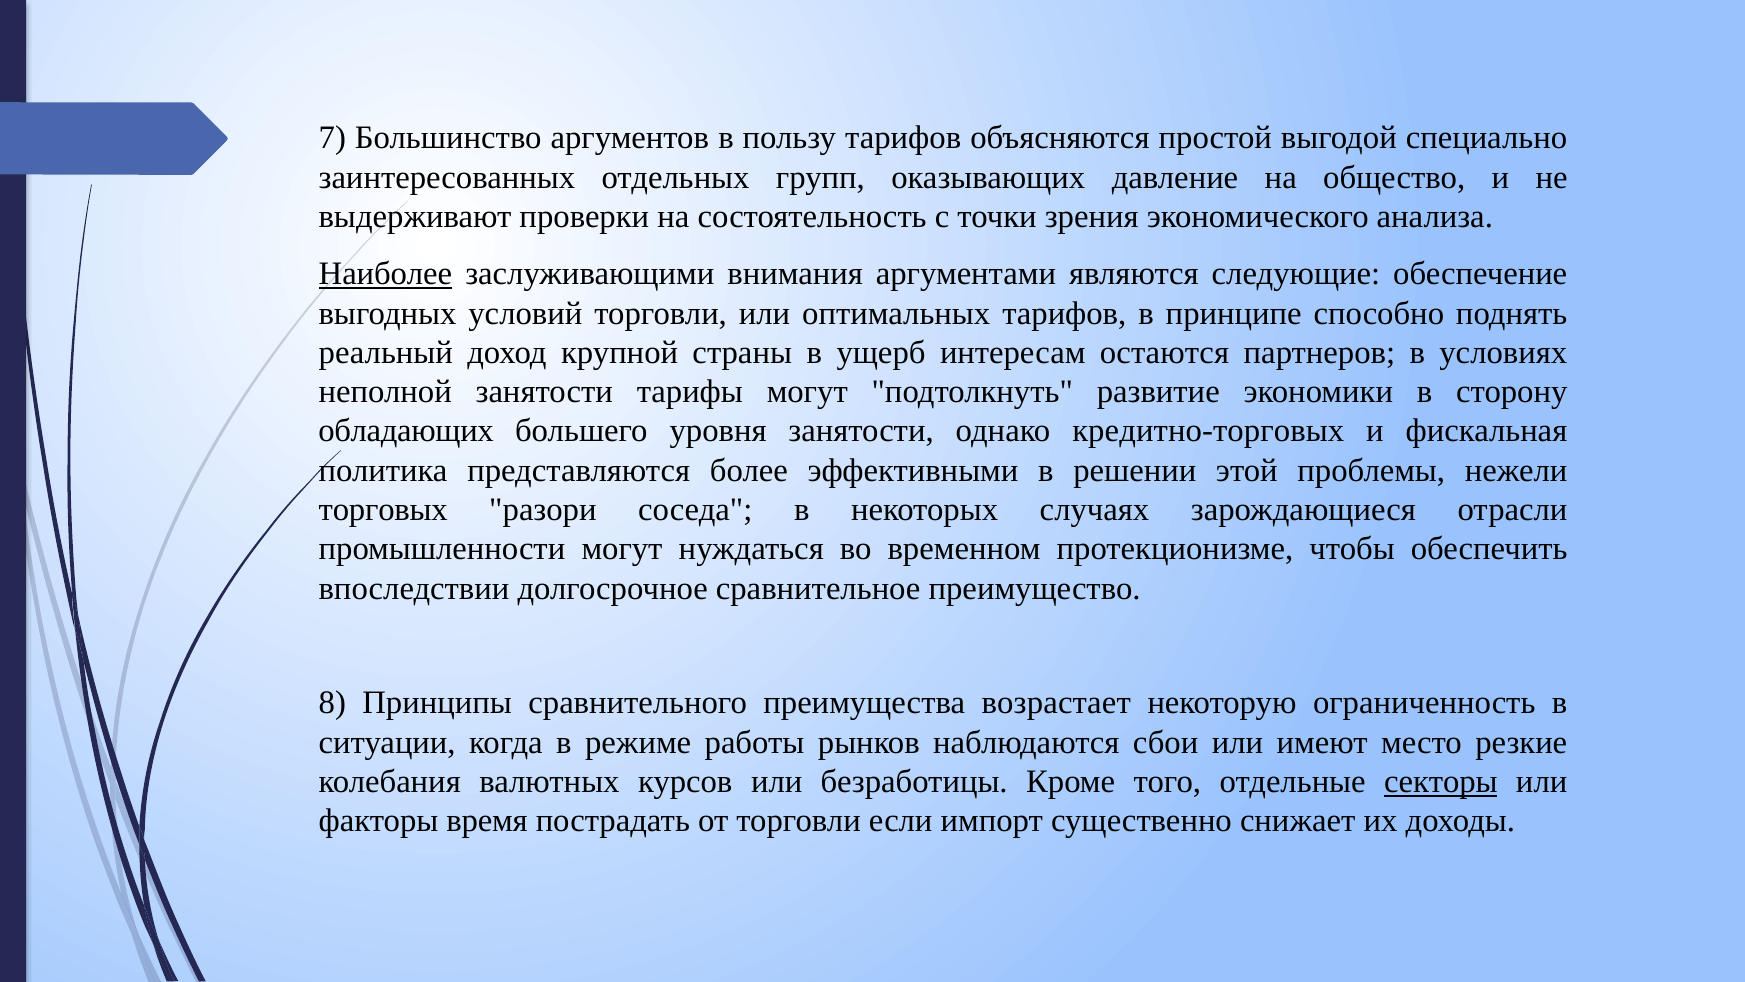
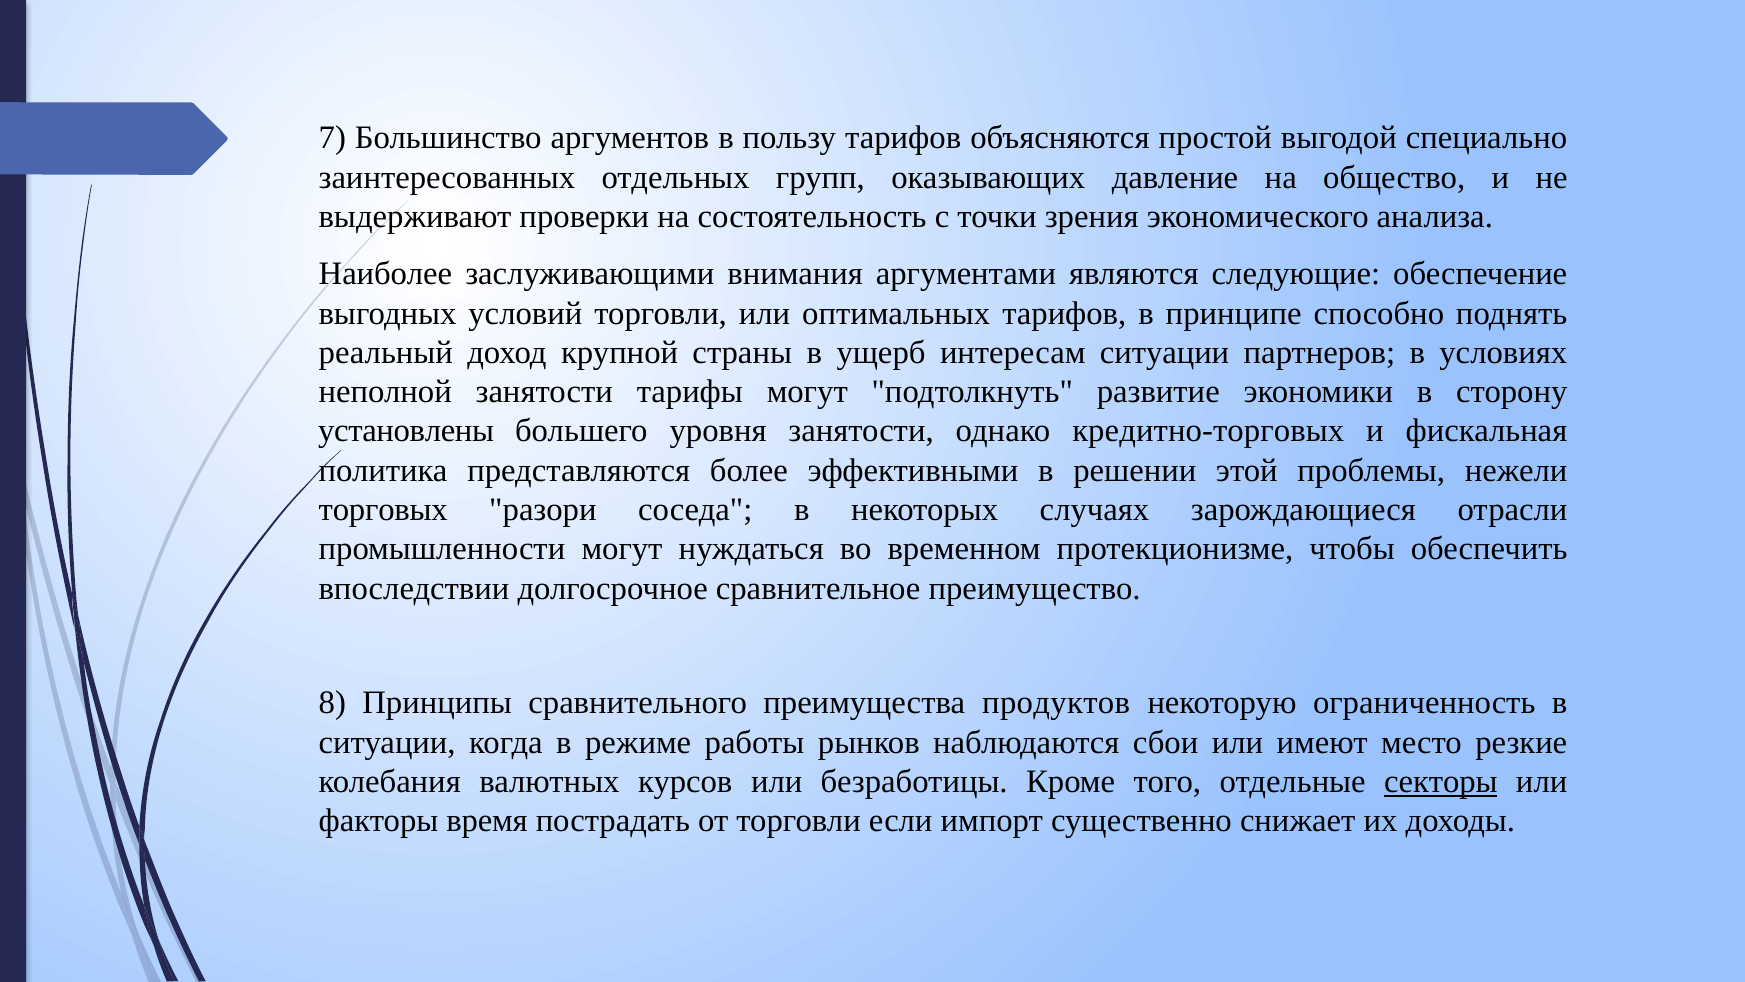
Наиболее underline: present -> none (385, 274)
интересам остаются: остаются -> ситуации (1165, 352)
обладающих: обладающих -> установлены (406, 431)
возрастает: возрастает -> продуктов (1056, 703)
